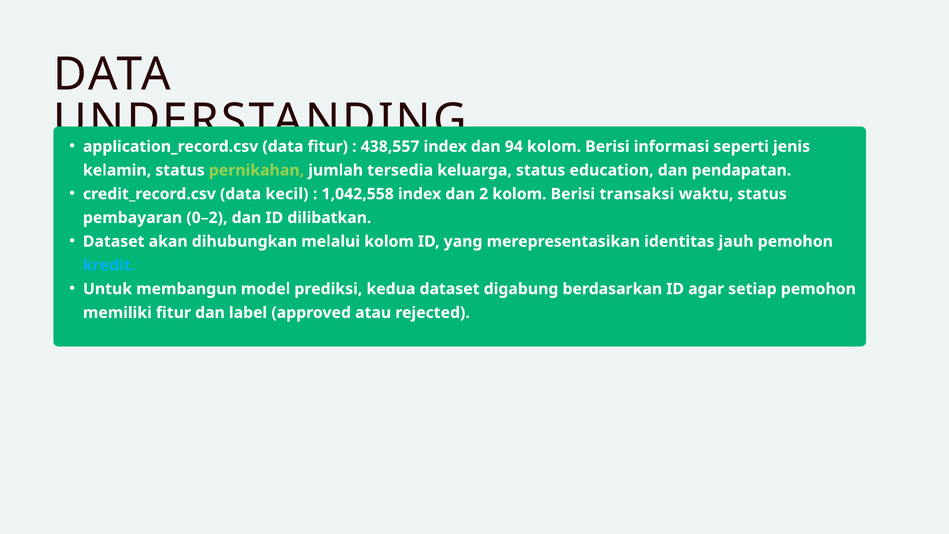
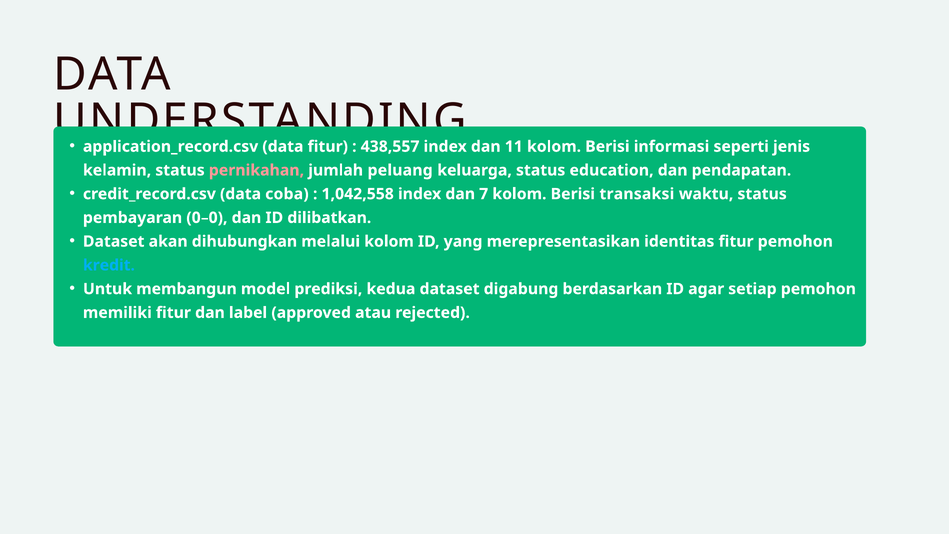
94: 94 -> 11 (514, 147)
pernikahan colour: light green -> pink (256, 170)
tersedia: tersedia -> peluang (400, 170)
kecil: kecil -> coba (287, 194)
2: 2 -> 7 (484, 194)
0–2: 0–2 -> 0–0 (207, 218)
identitas jauh: jauh -> fitur (736, 241)
